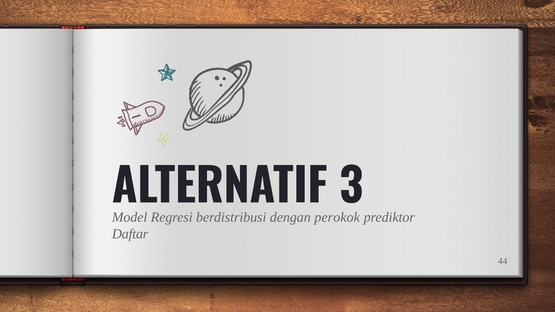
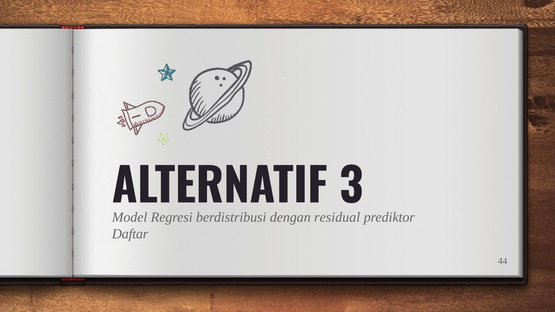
perokok: perokok -> residual (337, 217)
